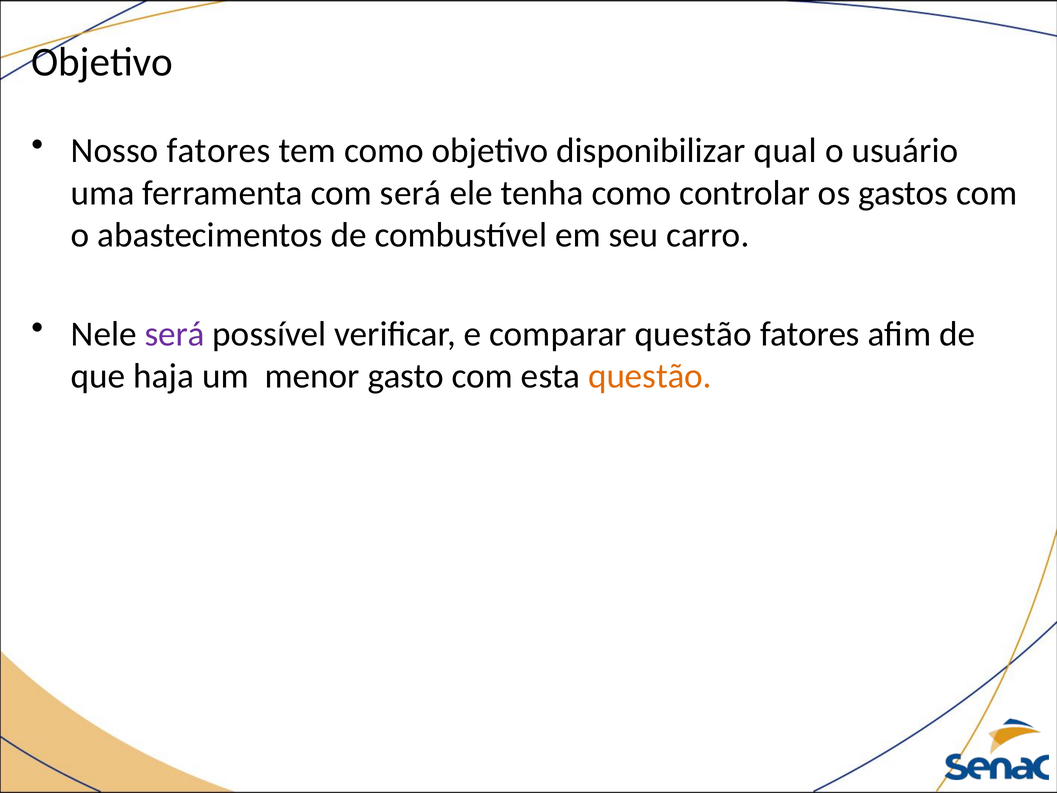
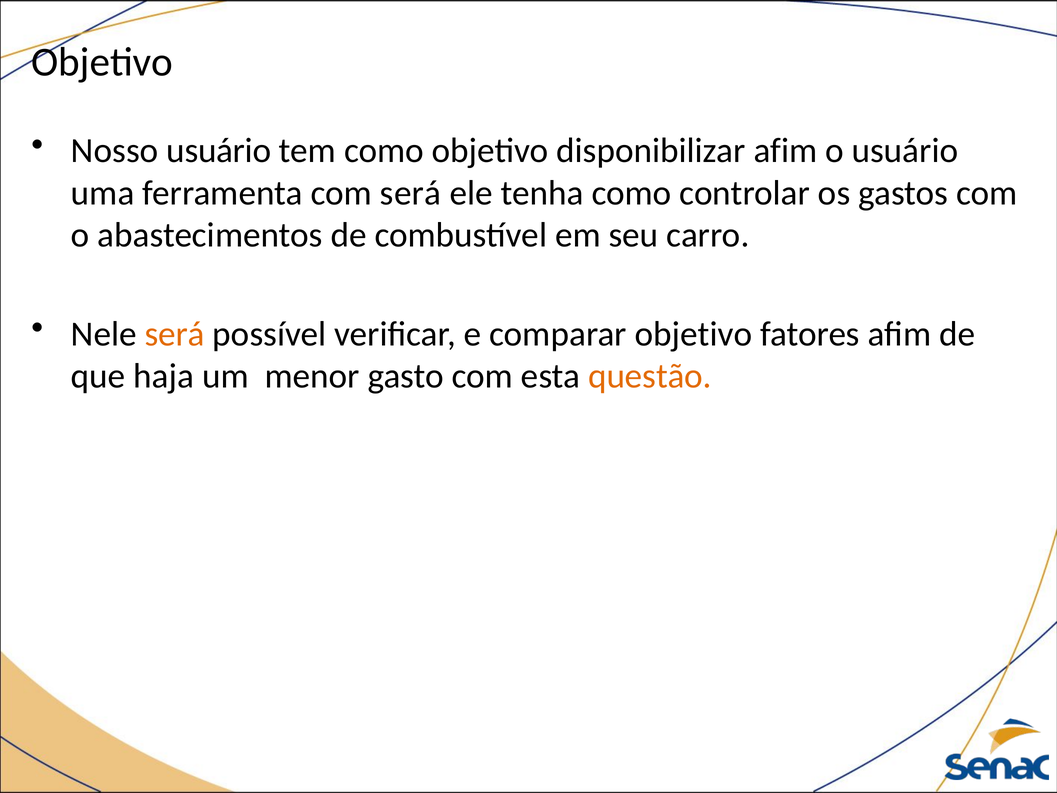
Nosso fatores: fatores -> usuário (219, 151)
disponibilizar qual: qual -> afim (785, 151)
será colour: purple -> orange (175, 334)
comparar questão: questão -> objetivo (693, 334)
